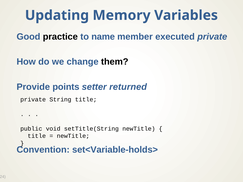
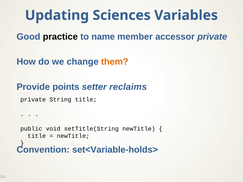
Memory: Memory -> Sciences (122, 15)
executed: executed -> accessor (175, 37)
them colour: black -> orange (115, 62)
returned: returned -> reclaims (128, 87)
